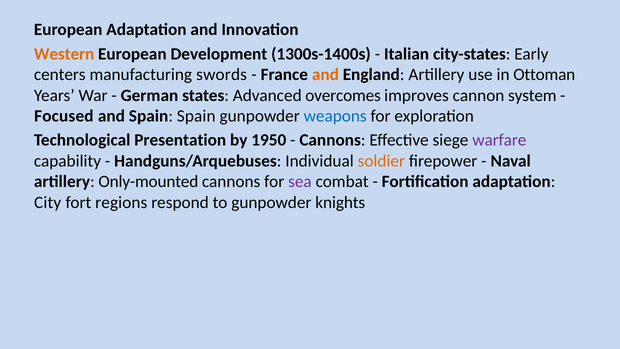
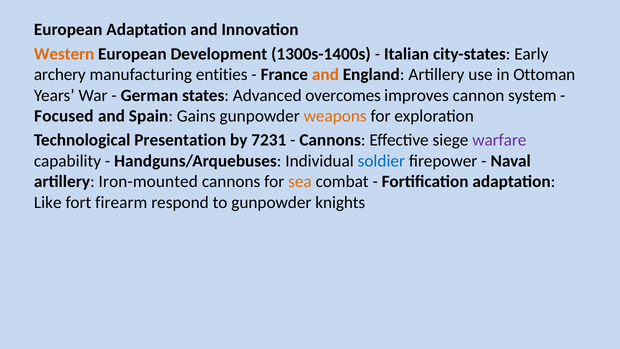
centers: centers -> archery (60, 75)
swords: swords -> entities (222, 75)
Spain Spain: Spain -> Gains (196, 116)
weapons colour: blue -> orange (335, 116)
1950: 1950 -> 7231 (269, 140)
soldier colour: orange -> blue (381, 161)
Only-mounted: Only-mounted -> Iron-mounted (148, 182)
sea colour: purple -> orange (300, 182)
City: City -> Like (48, 202)
regions: regions -> firearm (121, 202)
